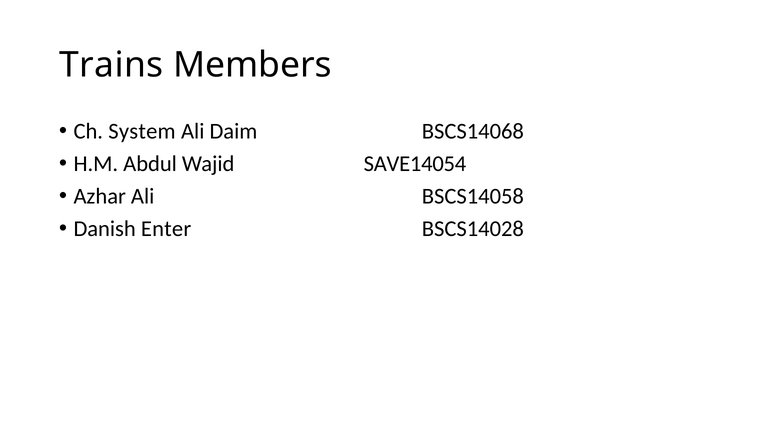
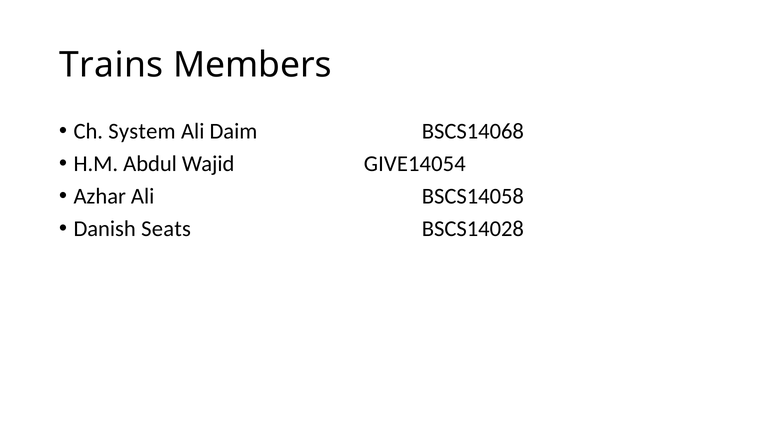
SAVE14054: SAVE14054 -> GIVE14054 (415, 163)
Enter: Enter -> Seats (166, 228)
